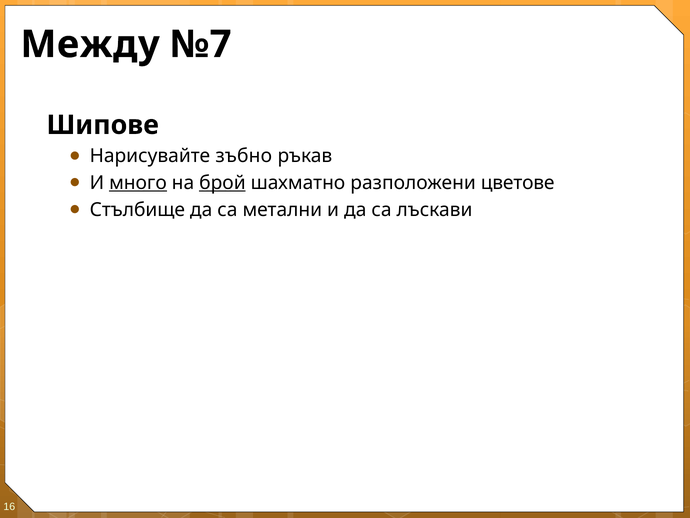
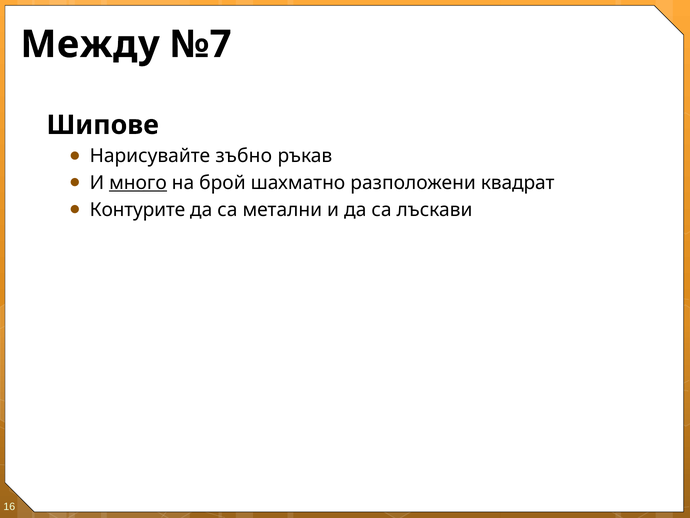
брой underline: present -> none (222, 183)
цветове: цветове -> квадрат (518, 183)
Стълбище: Стълбище -> Контурите (137, 210)
